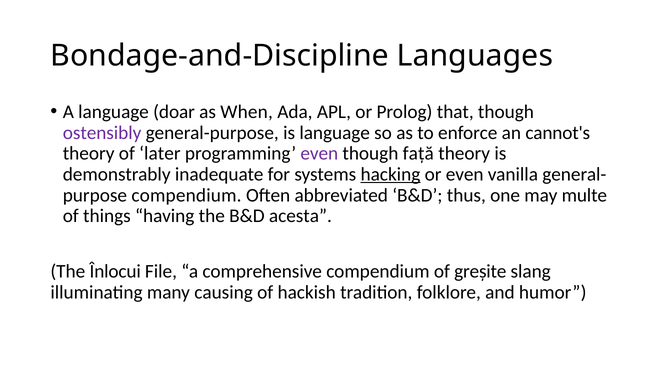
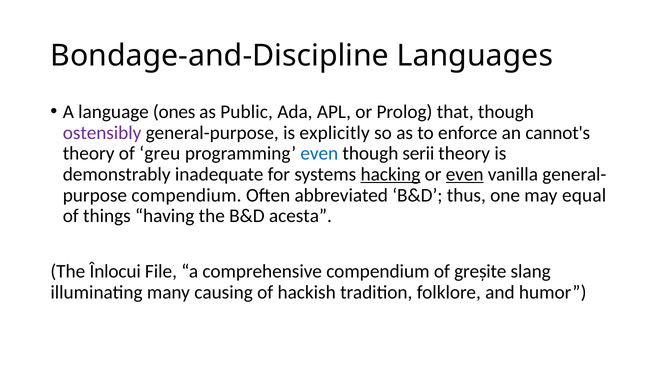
doar: doar -> ones (174, 112)
When: When -> Public (247, 112)
is language: language -> explicitly (335, 133)
later: later -> greu (160, 153)
even colour: purple -> blue (319, 153)
față: față -> serii (418, 153)
even underline: none -> present (465, 174)
multe: multe -> equal (584, 195)
